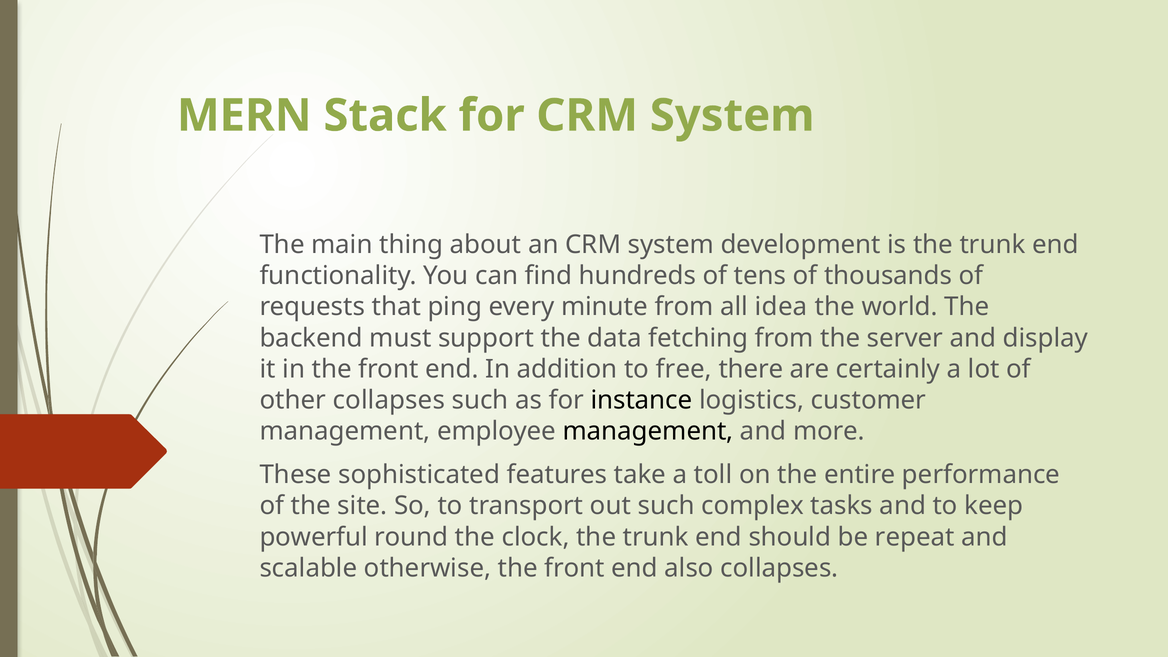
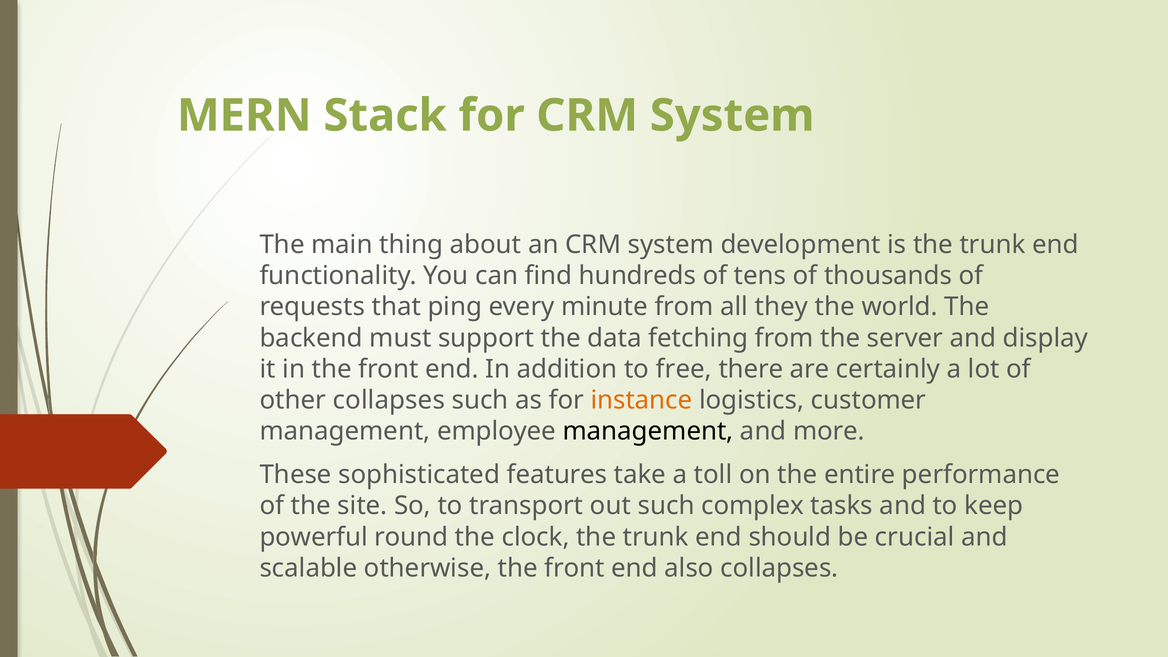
idea: idea -> they (781, 307)
instance colour: black -> orange (642, 400)
repeat: repeat -> crucial (915, 537)
